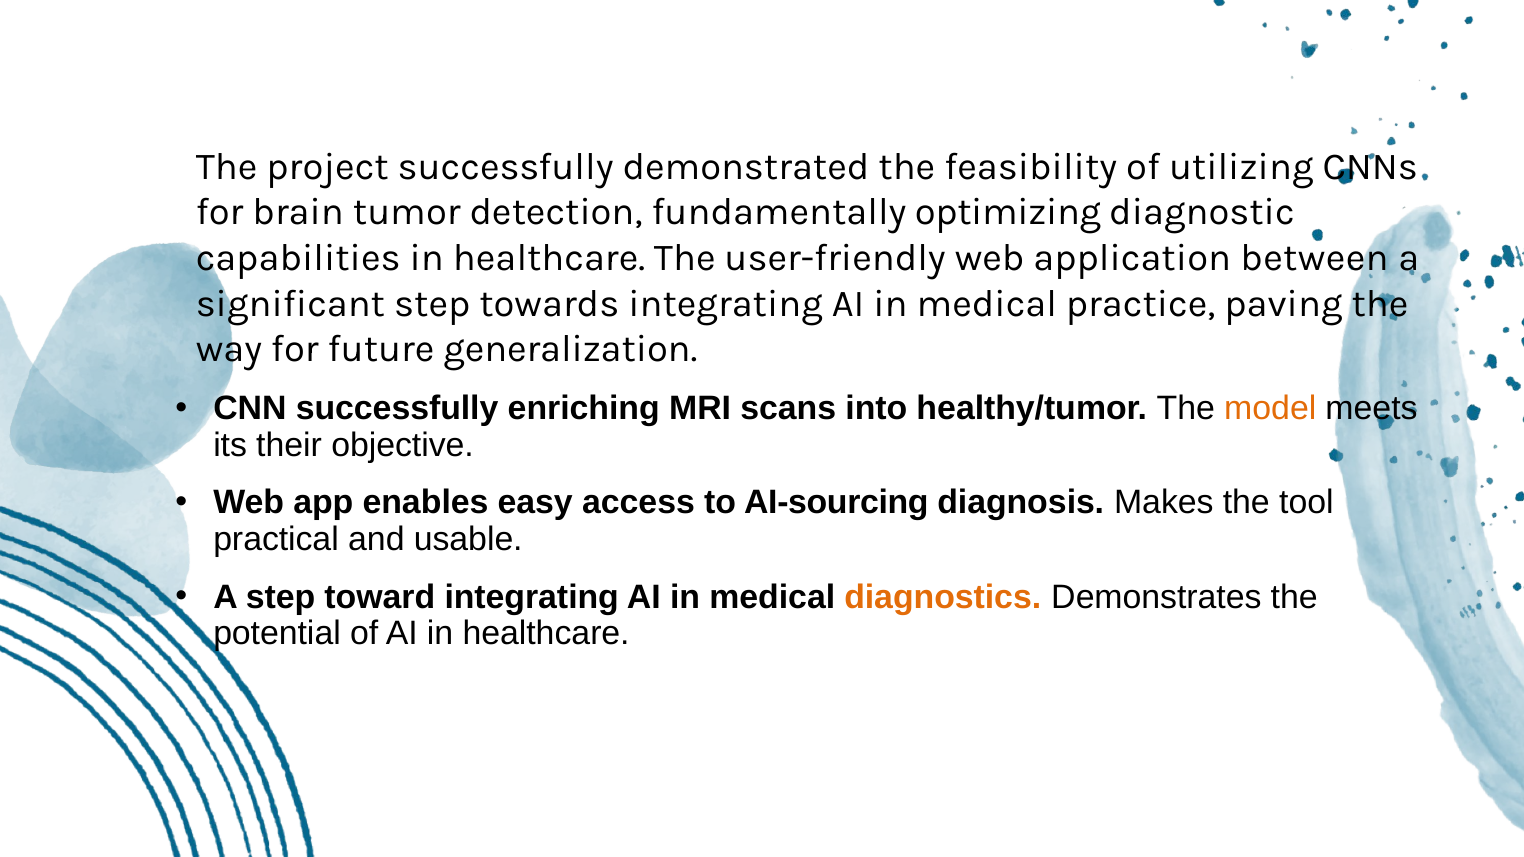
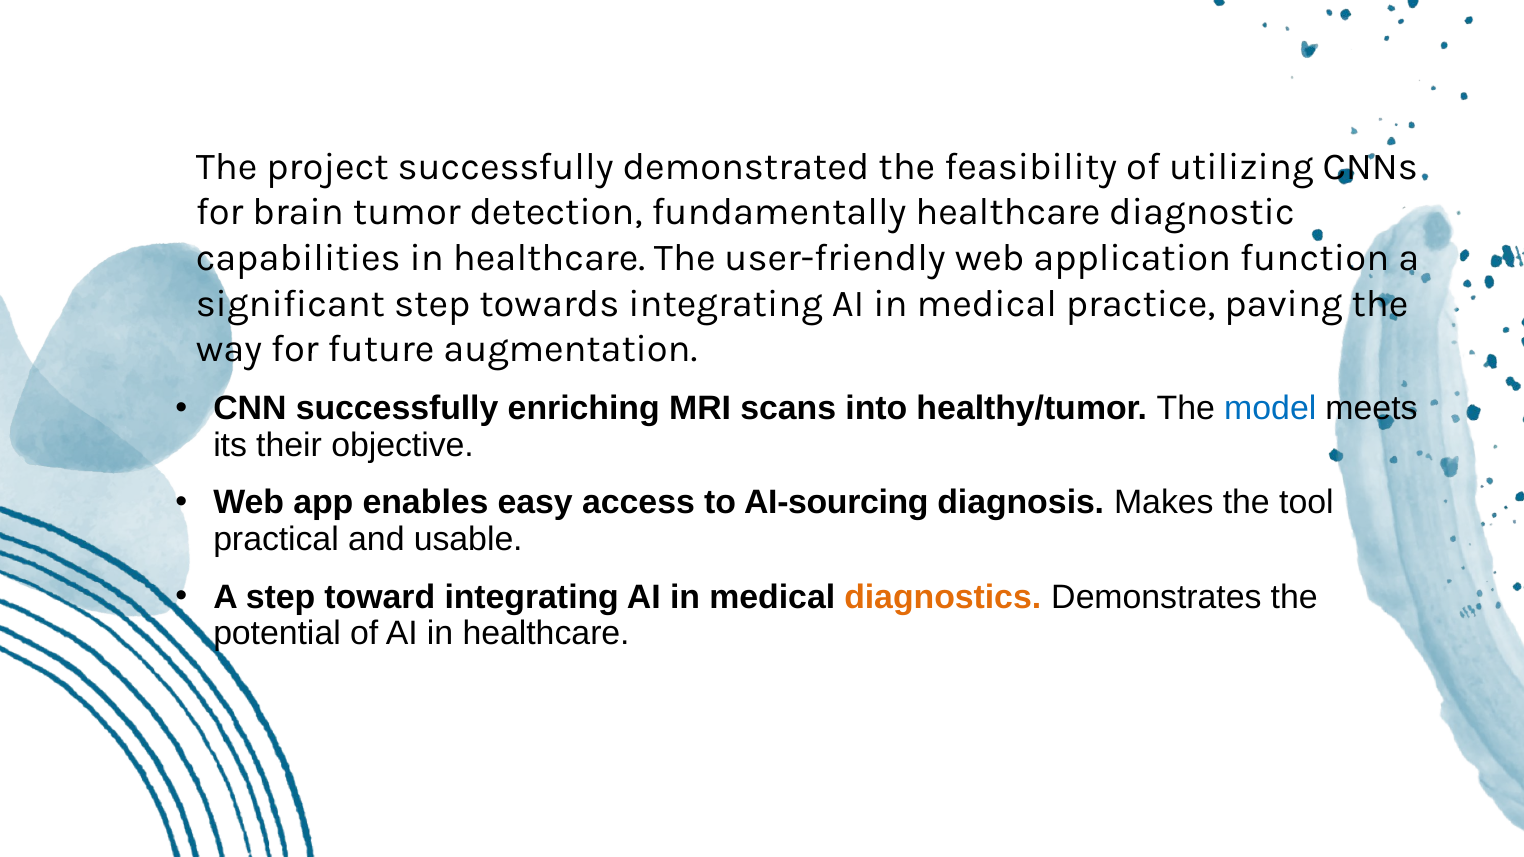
fundamentally optimizing: optimizing -> healthcare (1008, 212)
between: between -> function (1315, 258)
generalization: generalization -> augmentation (570, 349)
model colour: orange -> blue (1270, 409)
